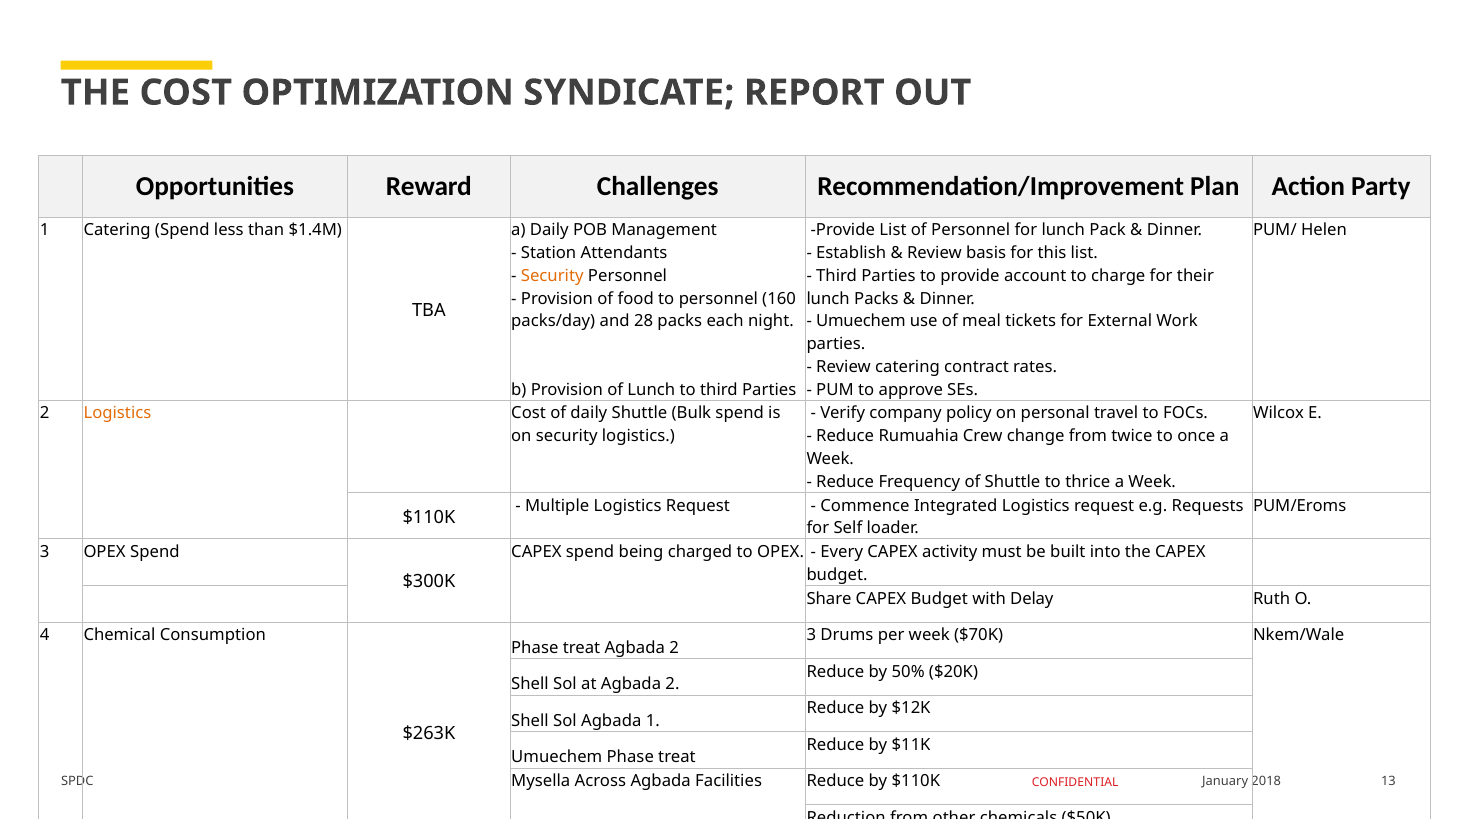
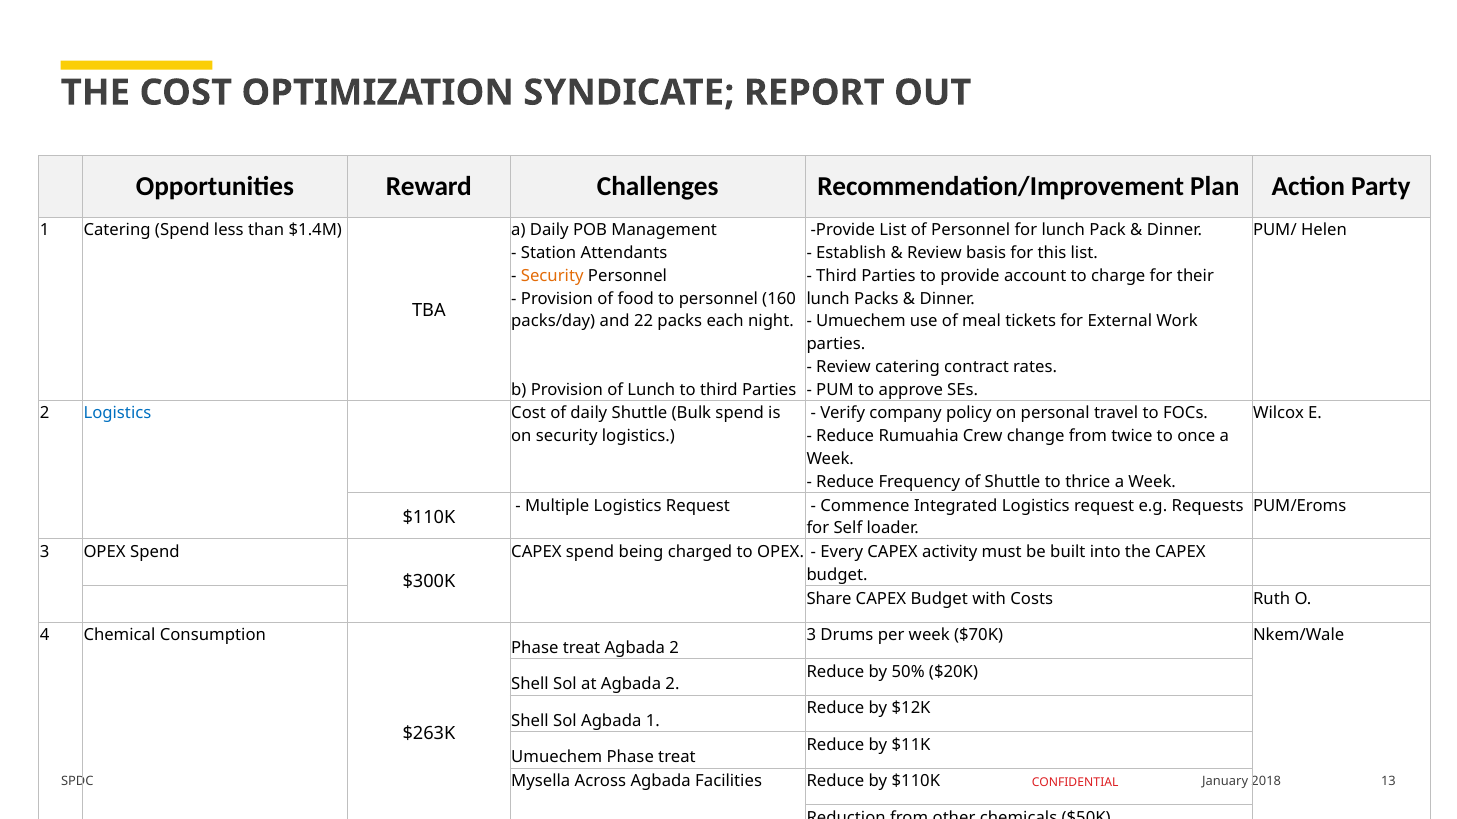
28: 28 -> 22 (644, 321)
Logistics colour: orange -> blue (117, 414)
Delay: Delay -> Costs (1032, 599)
